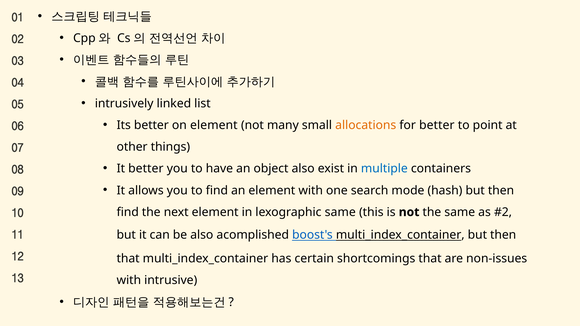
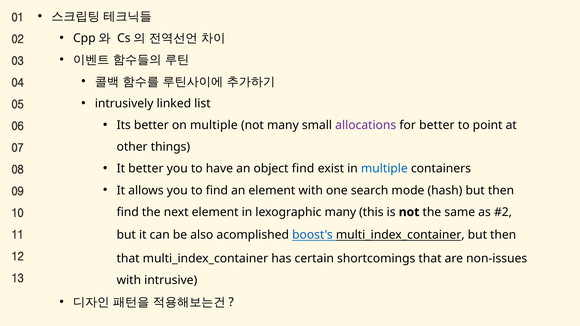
on element: element -> multiple (214, 125)
allocations colour: orange -> purple (366, 125)
object also: also -> find (303, 169)
lexographic same: same -> many (340, 212)
